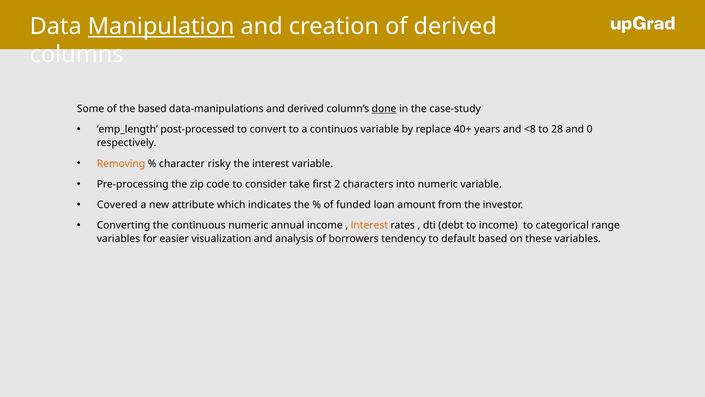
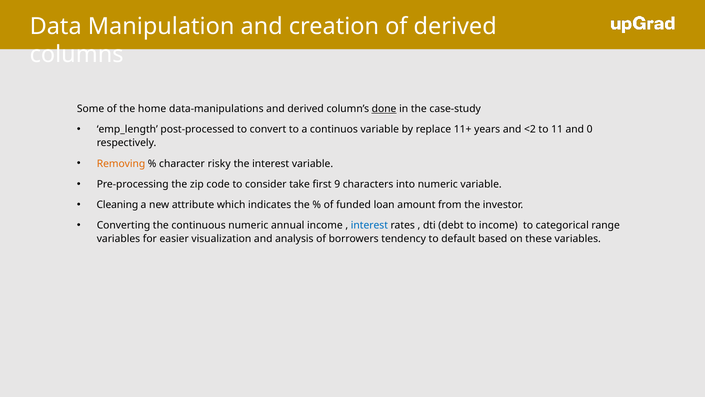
Manipulation underline: present -> none (161, 27)
the based: based -> home (152, 109)
40+: 40+ -> 11+ (463, 129)
<8: <8 -> <2 (530, 129)
28: 28 -> 11 (557, 129)
2: 2 -> 9 (337, 184)
Covered: Covered -> Cleaning (117, 205)
interest colour: orange -> blue (369, 225)
